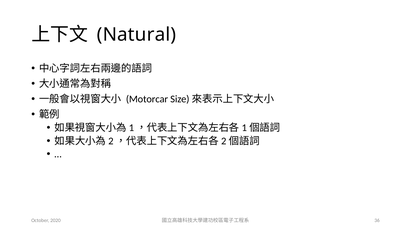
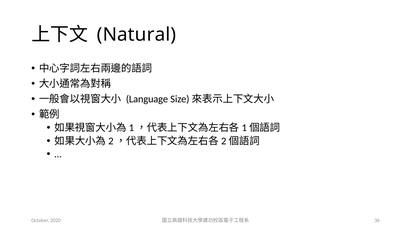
Motorcar: Motorcar -> Language (147, 99)
